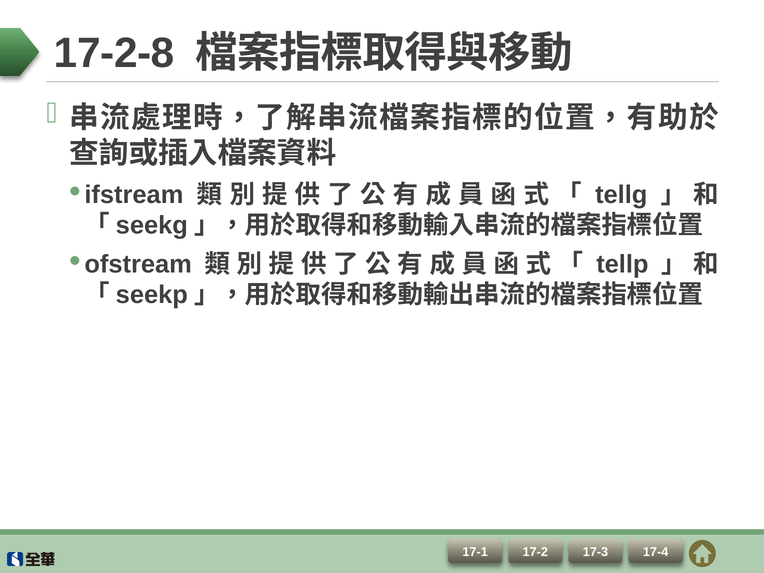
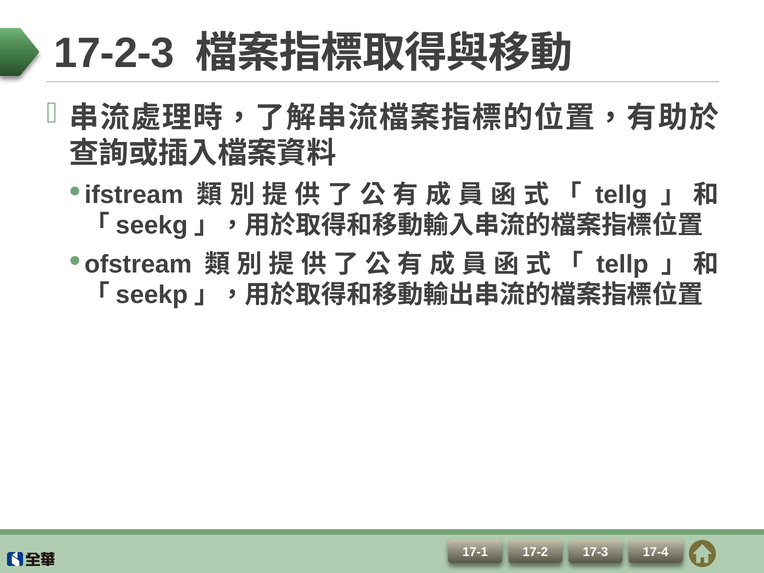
17-2-8: 17-2-8 -> 17-2-3 (114, 53)
